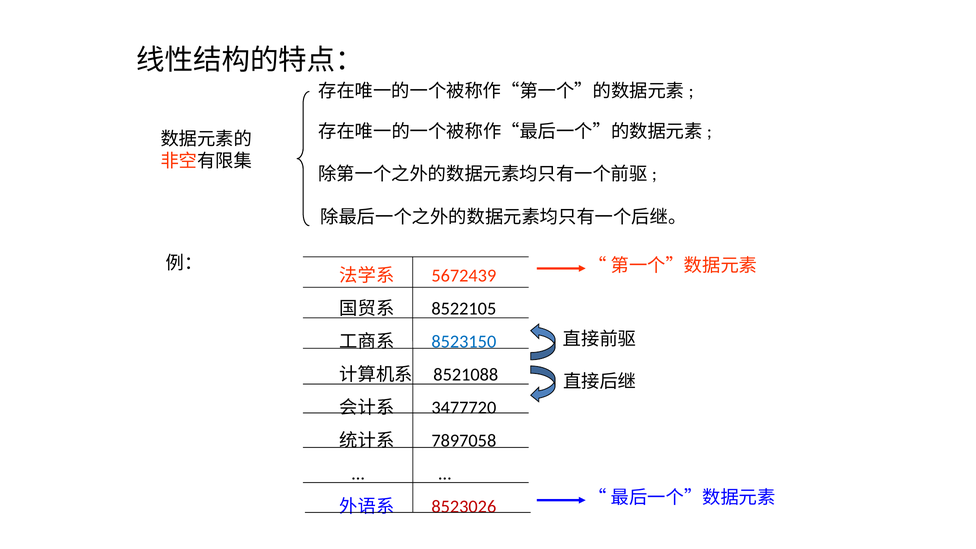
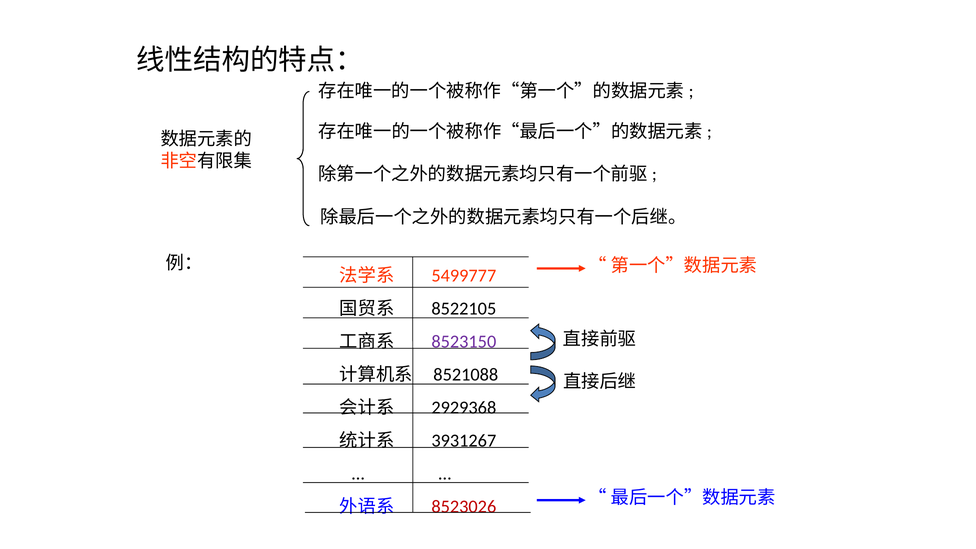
5672439: 5672439 -> 5499777 (464, 276)
8523150 colour: blue -> purple (464, 342)
3477720: 3477720 -> 2929368 (464, 408)
7897058: 7897058 -> 3931267 (464, 441)
